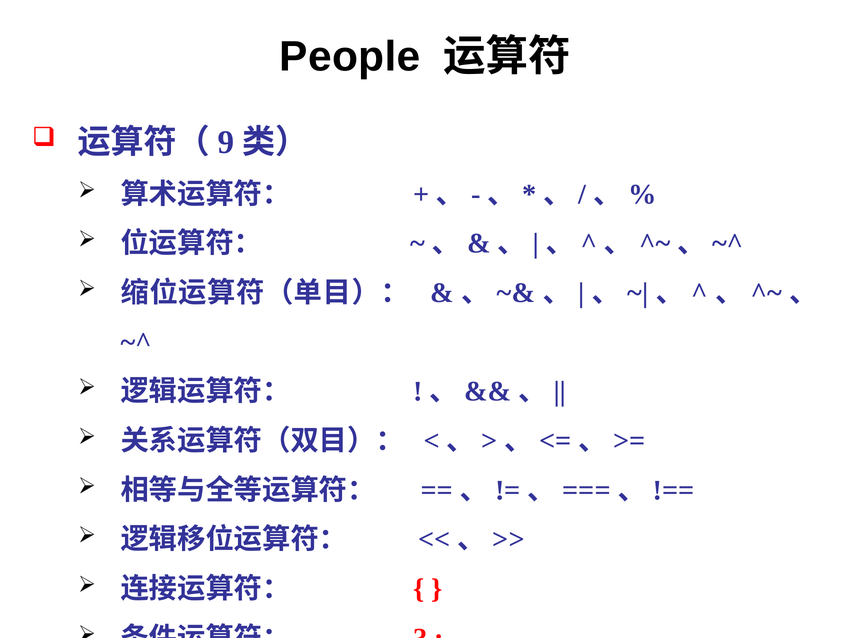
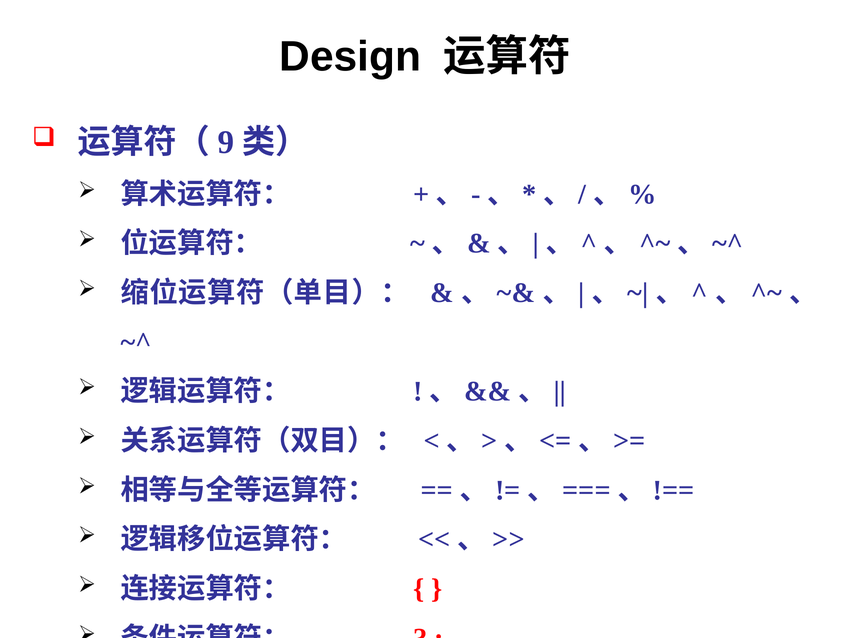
People: People -> Design (350, 57)
